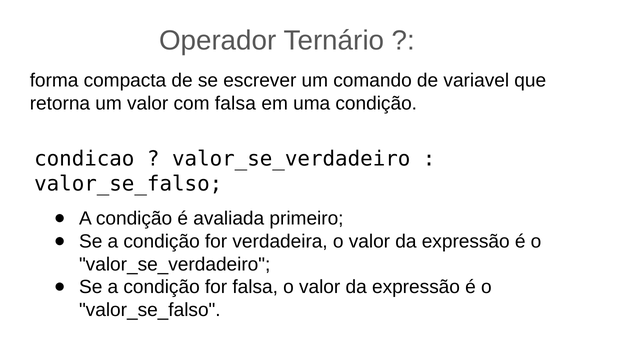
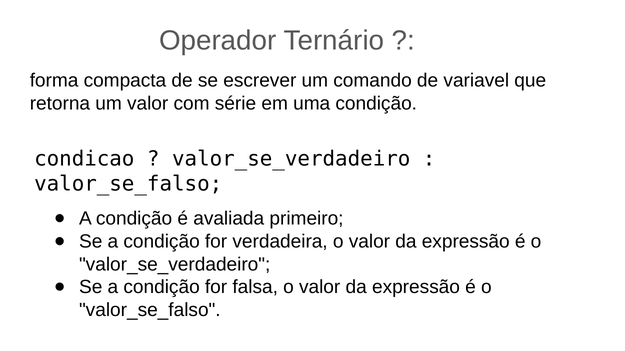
com falsa: falsa -> série (235, 104)
